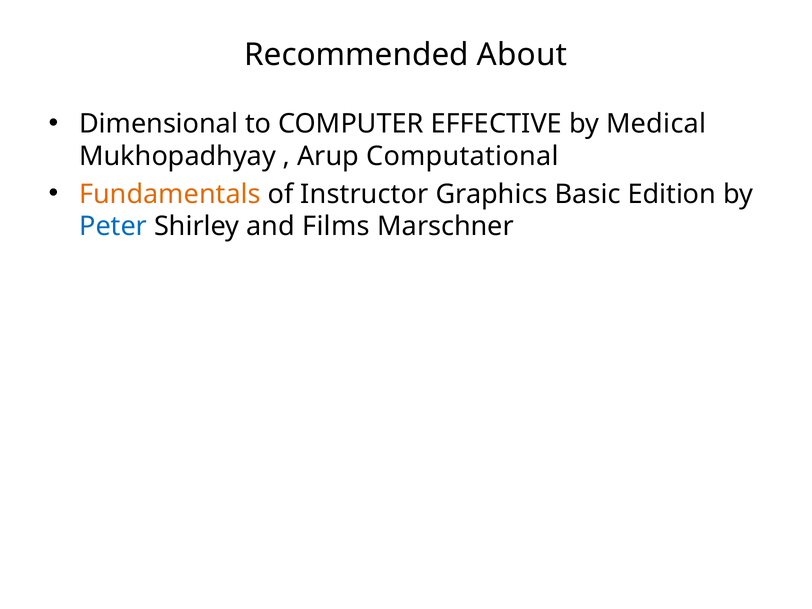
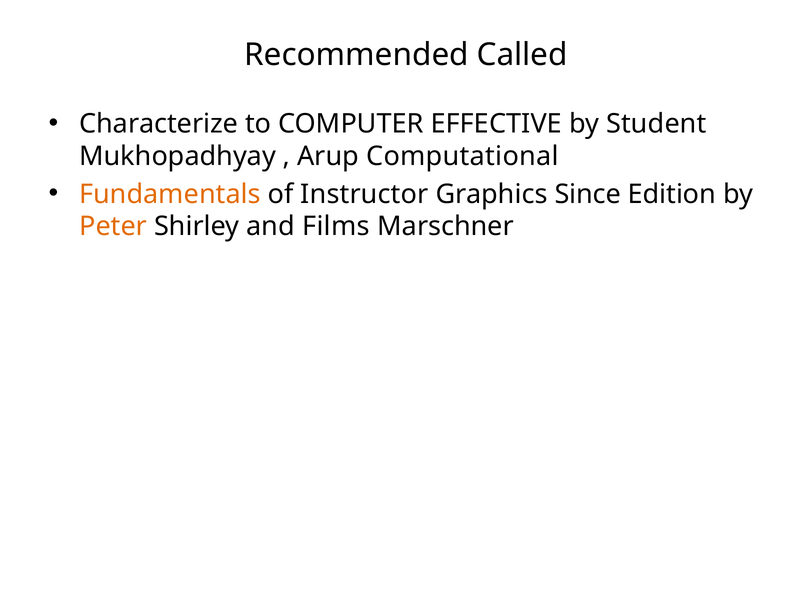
About: About -> Called (522, 55)
Dimensional: Dimensional -> Characterize (159, 124)
Medical: Medical -> Student (656, 124)
Basic: Basic -> Since (588, 194)
Peter colour: blue -> orange (113, 227)
